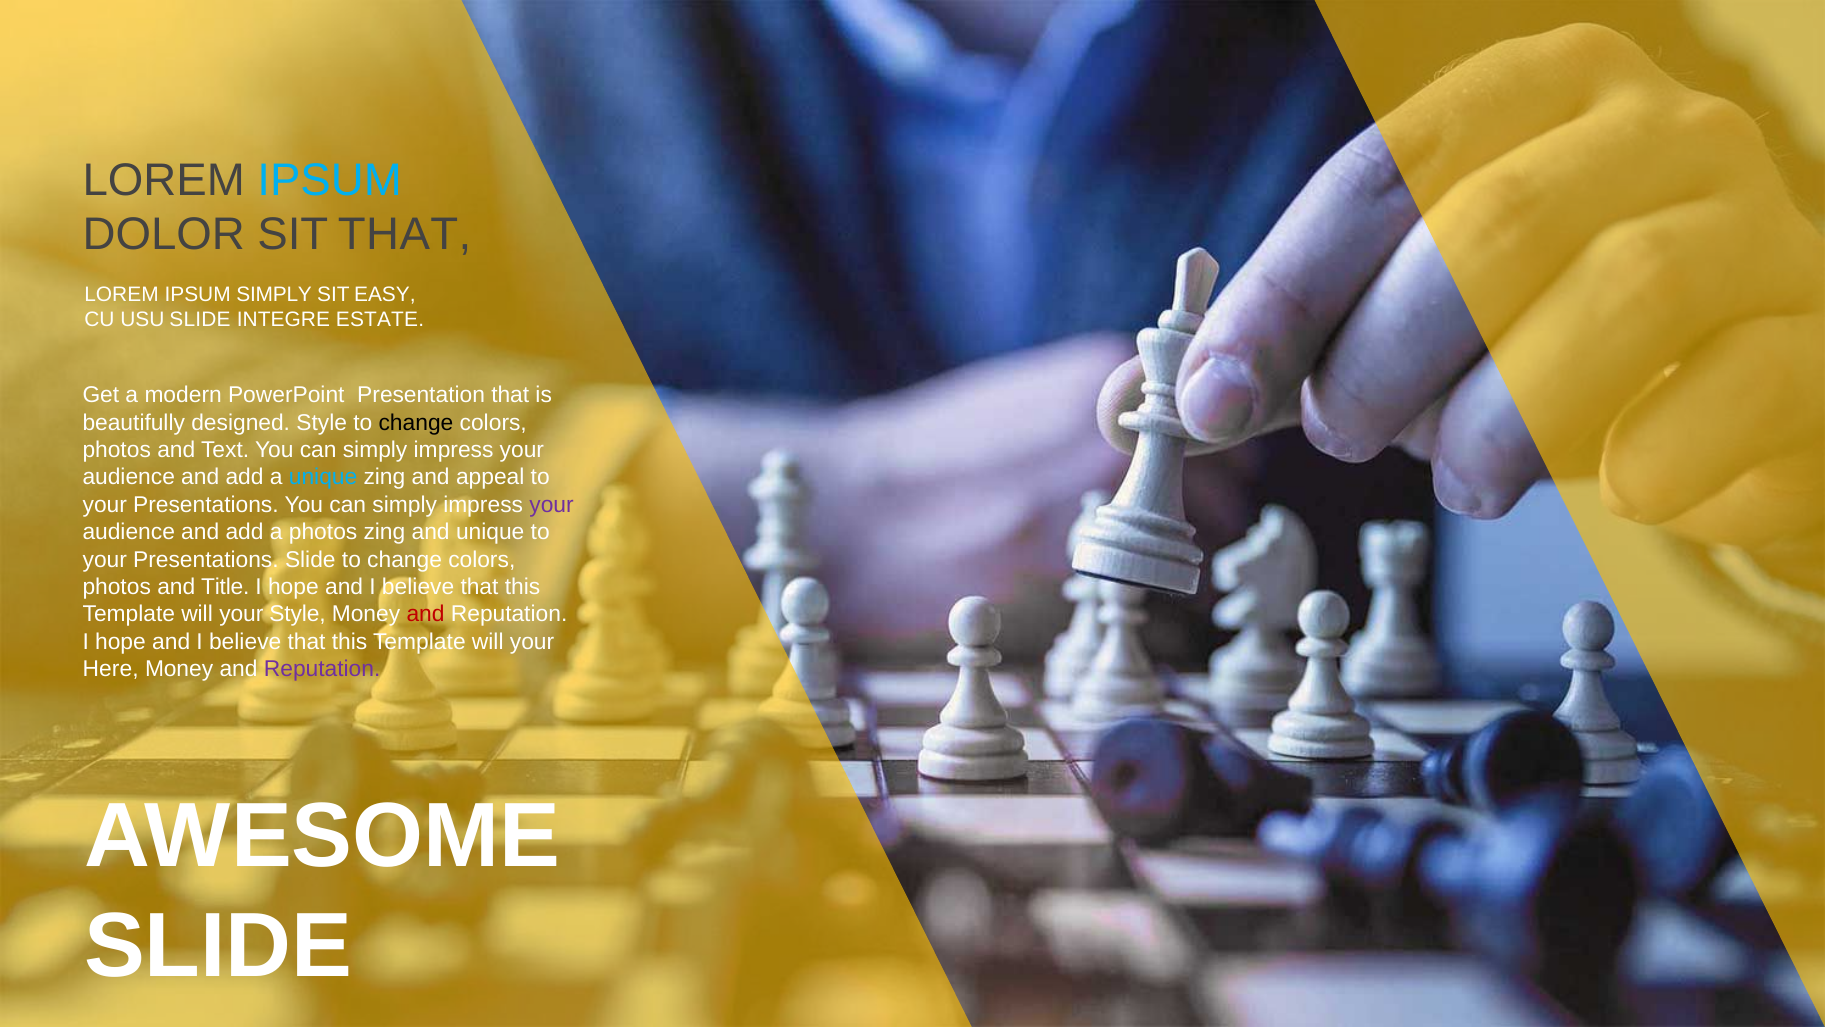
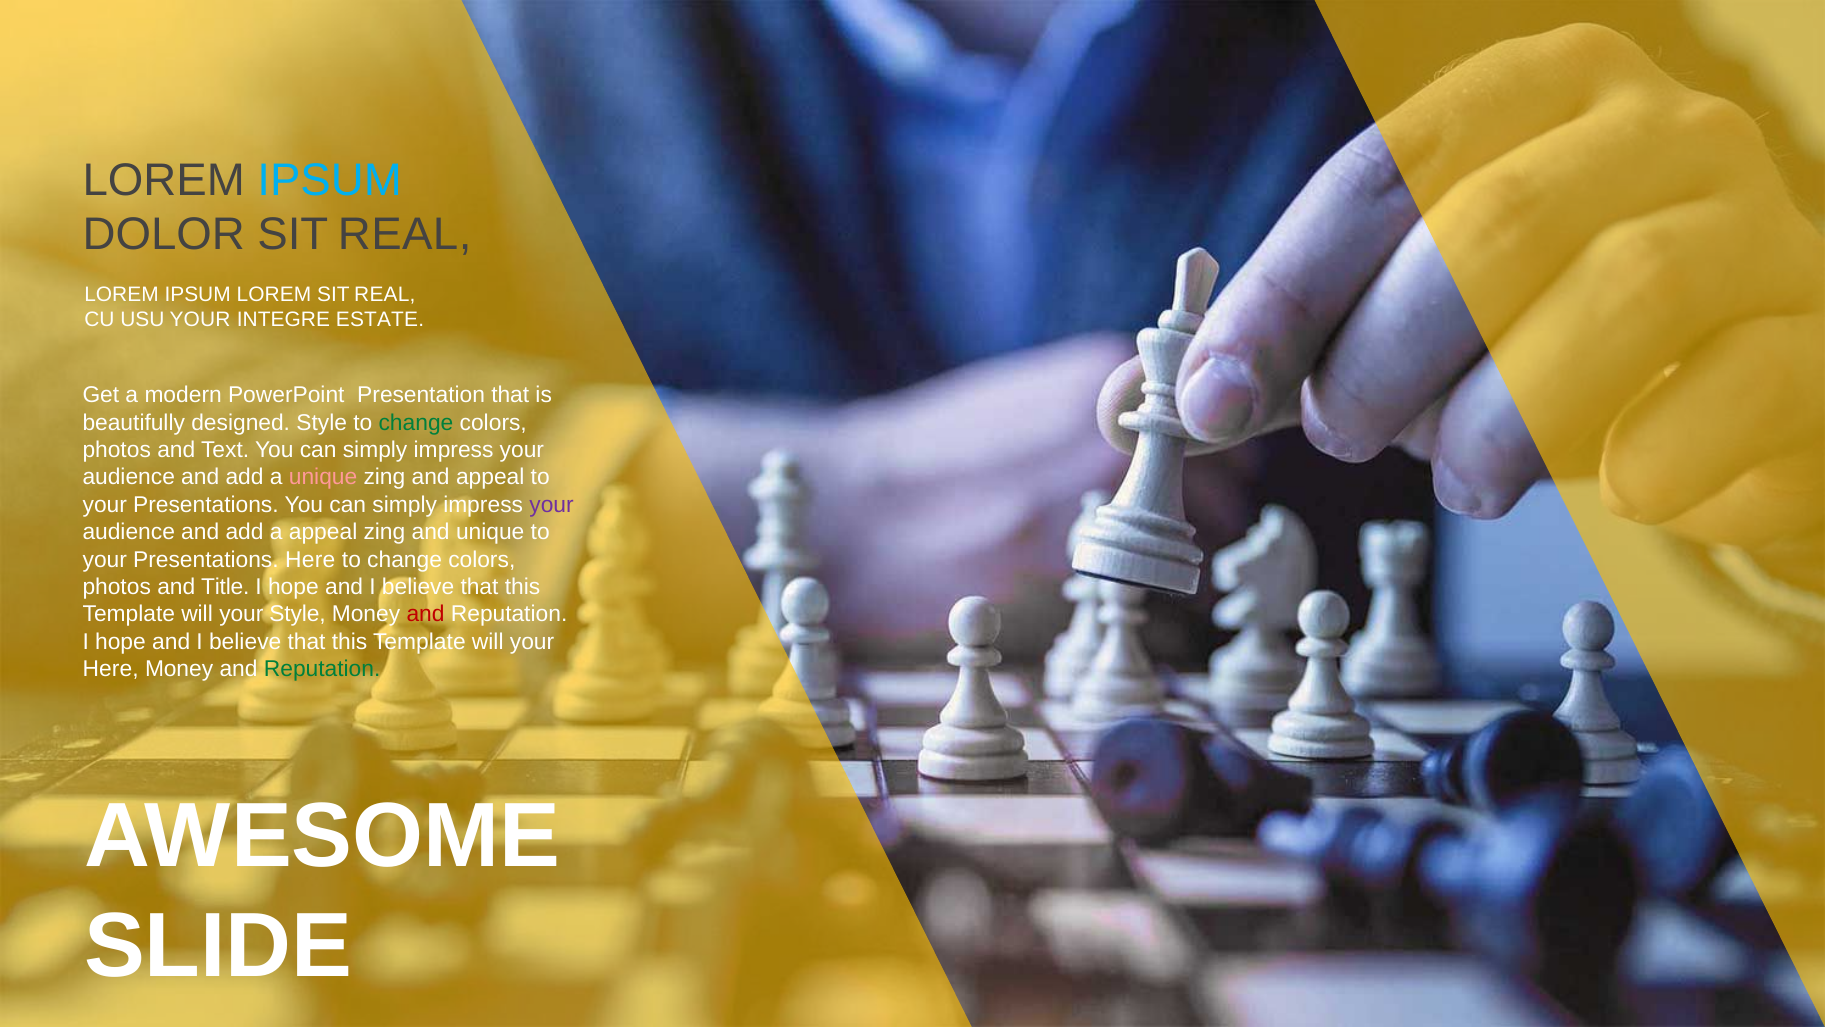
DOLOR SIT THAT: THAT -> REAL (405, 235)
IPSUM SIMPLY: SIMPLY -> LOREM (274, 295)
EASY: EASY -> REAL (385, 295)
USU SLIDE: SLIDE -> YOUR (200, 320)
change colour: black -> green (416, 422)
unique colour: light blue -> pink (323, 477)
a photos: photos -> appeal (323, 532)
Presentations Slide: Slide -> Here (310, 559)
Reputation colour: purple -> green (322, 669)
